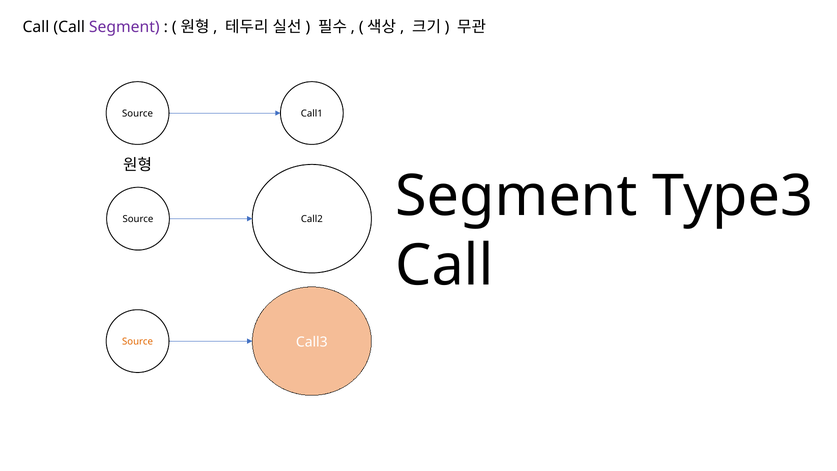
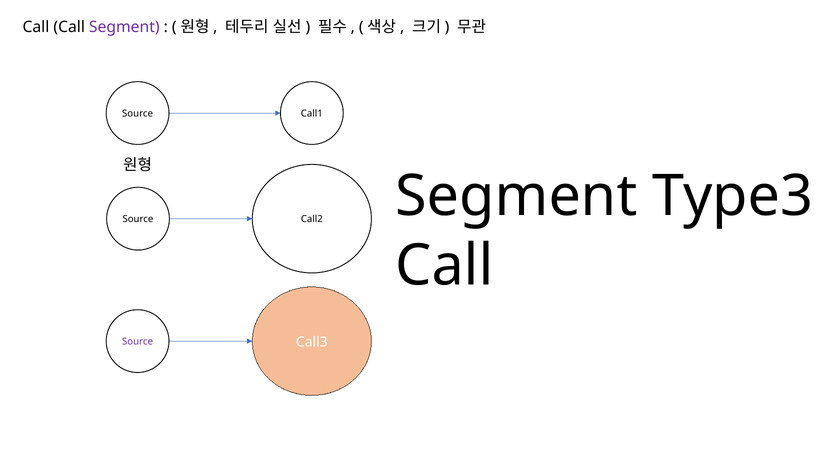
Source colour: orange -> purple (138, 342)
